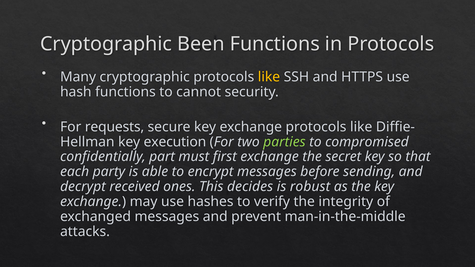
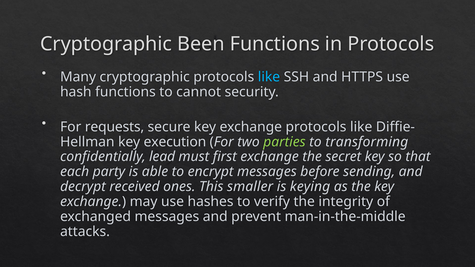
like colour: yellow -> light blue (269, 77)
compromised: compromised -> transforming (367, 142)
part: part -> lead (162, 157)
decides: decides -> smaller (250, 187)
robust: robust -> keying (310, 187)
